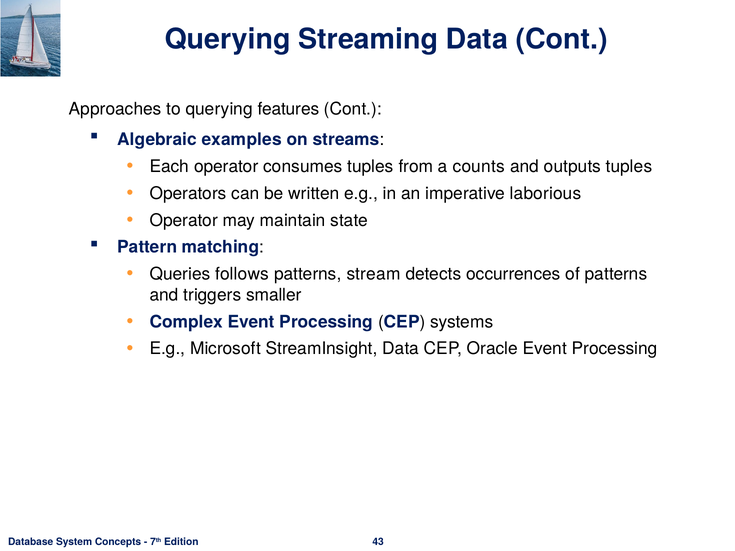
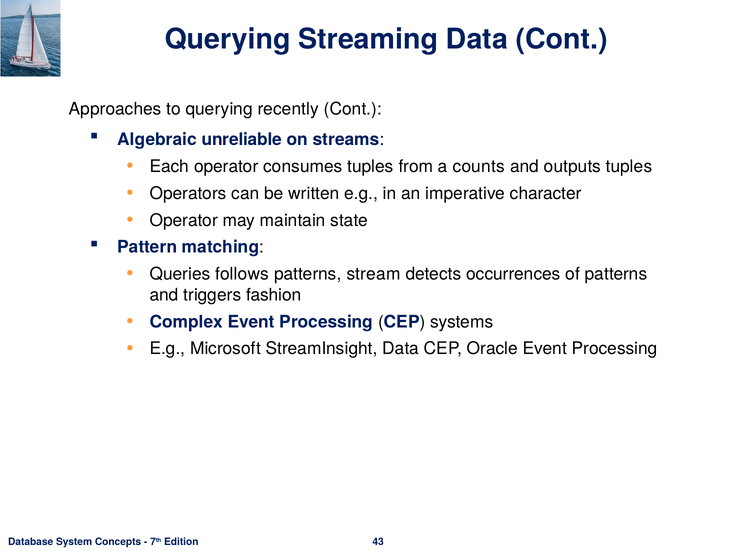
features: features -> recently (288, 109)
examples: examples -> unreliable (242, 140)
laborious: laborious -> character (546, 193)
smaller: smaller -> fashion (274, 295)
